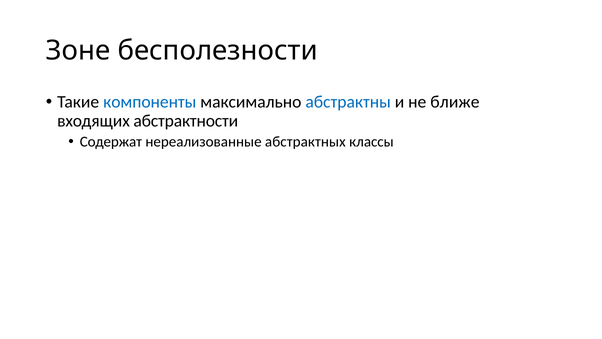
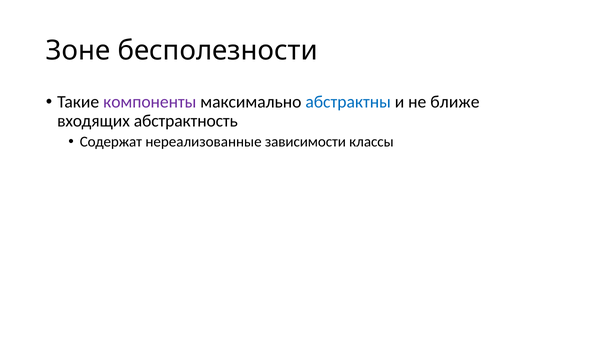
компоненты colour: blue -> purple (150, 102)
абстрактности: абстрактности -> абстрактность (186, 121)
абстрактных: абстрактных -> зависимости (305, 142)
